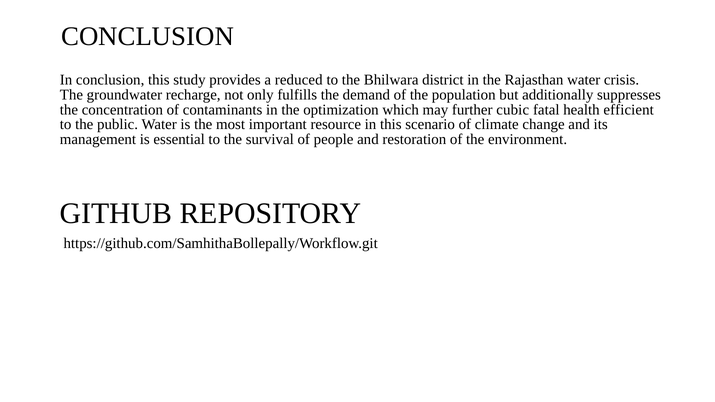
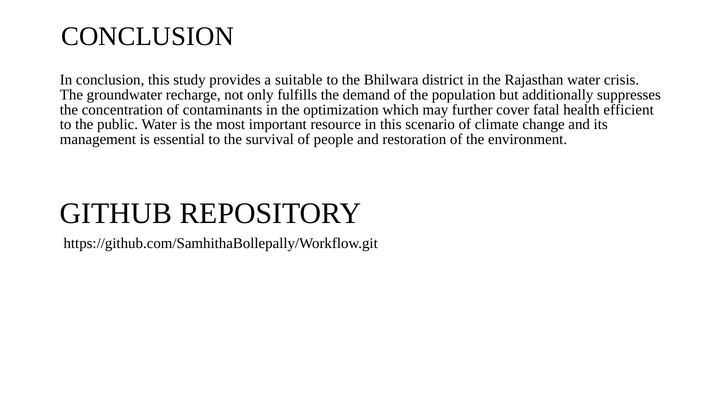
reduced: reduced -> suitable (299, 80)
cubic: cubic -> cover (513, 110)
